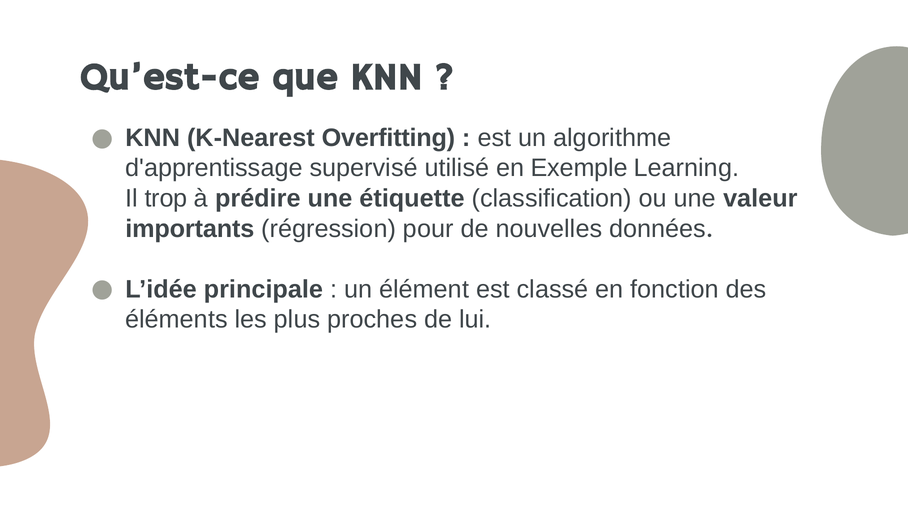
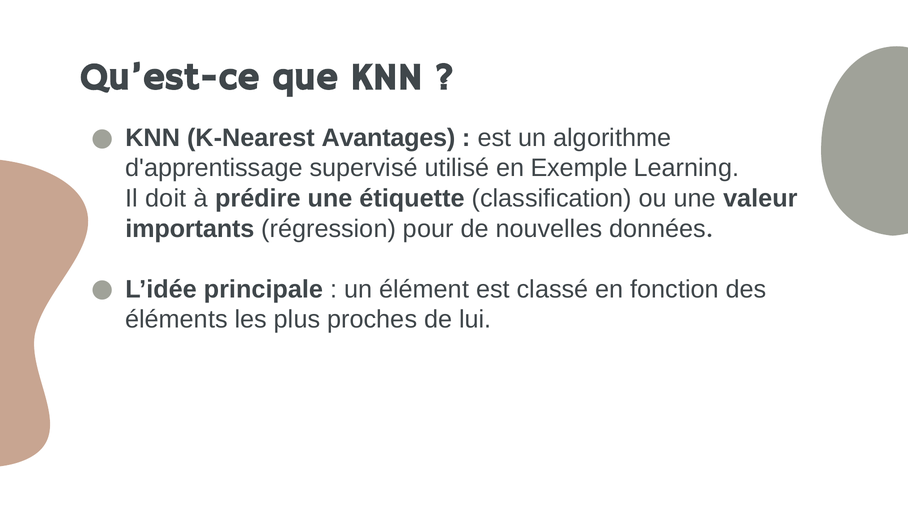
Overfitting: Overfitting -> Avantages (388, 138)
trop: trop -> doit (166, 198)
